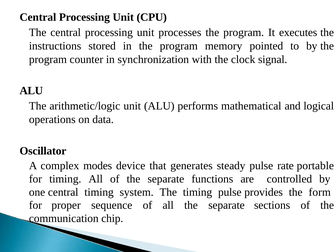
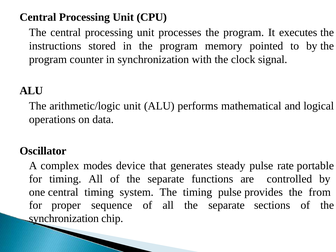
form: form -> from (320, 192)
communication: communication -> synchronization (64, 218)
